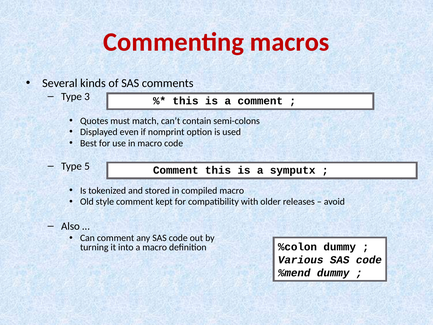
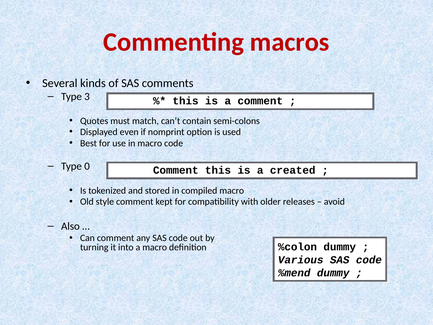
5: 5 -> 0 (87, 166)
symputx: symputx -> created (293, 170)
